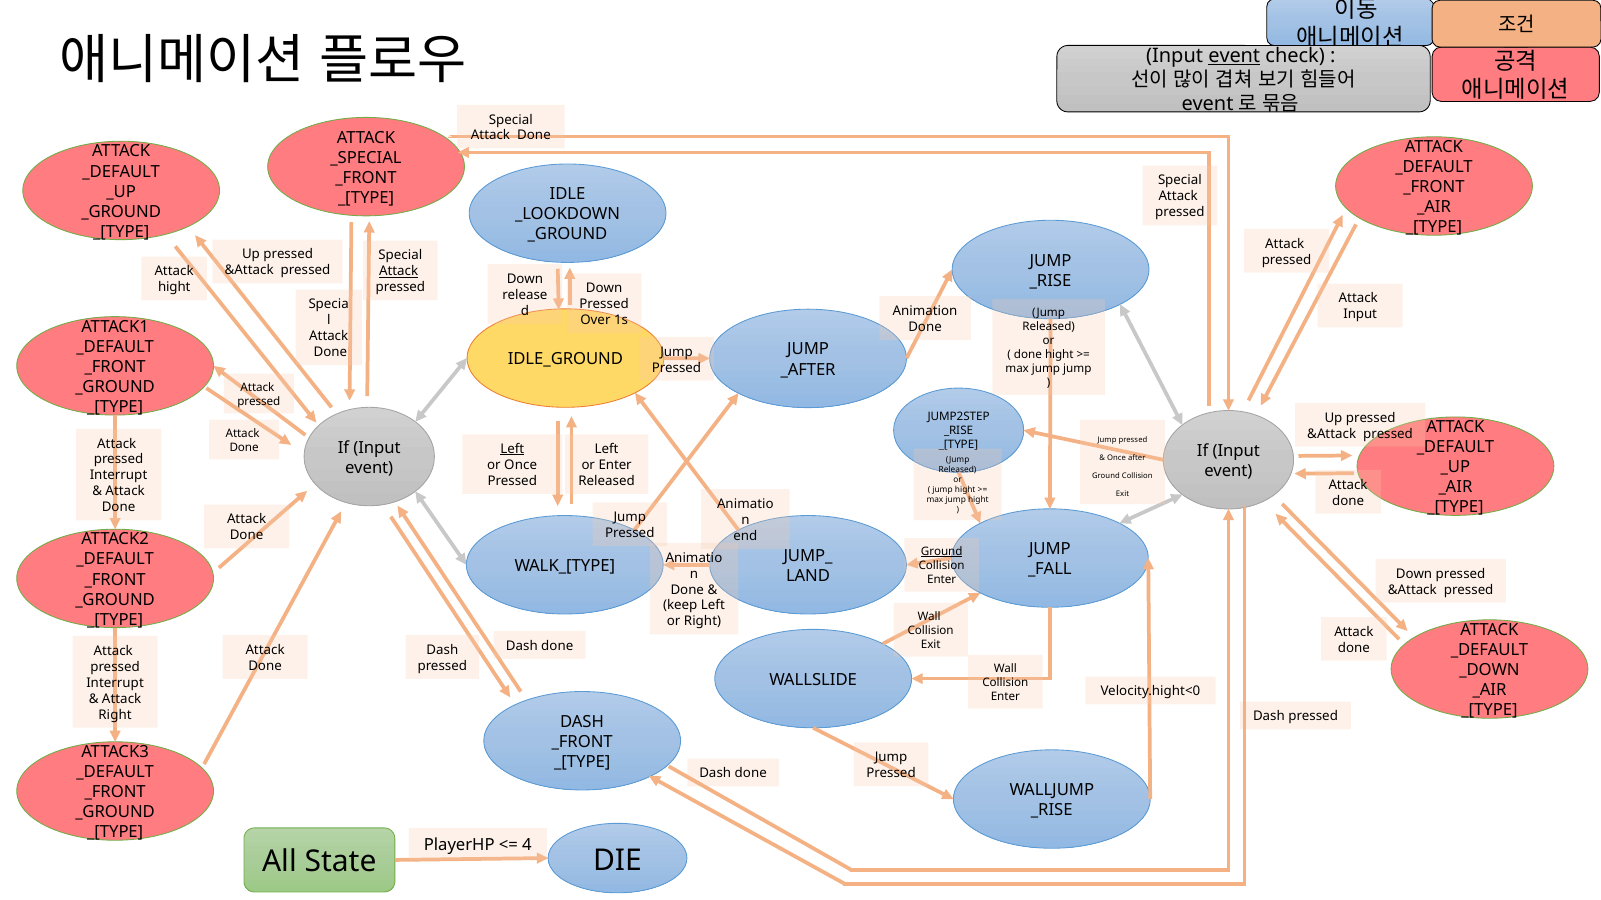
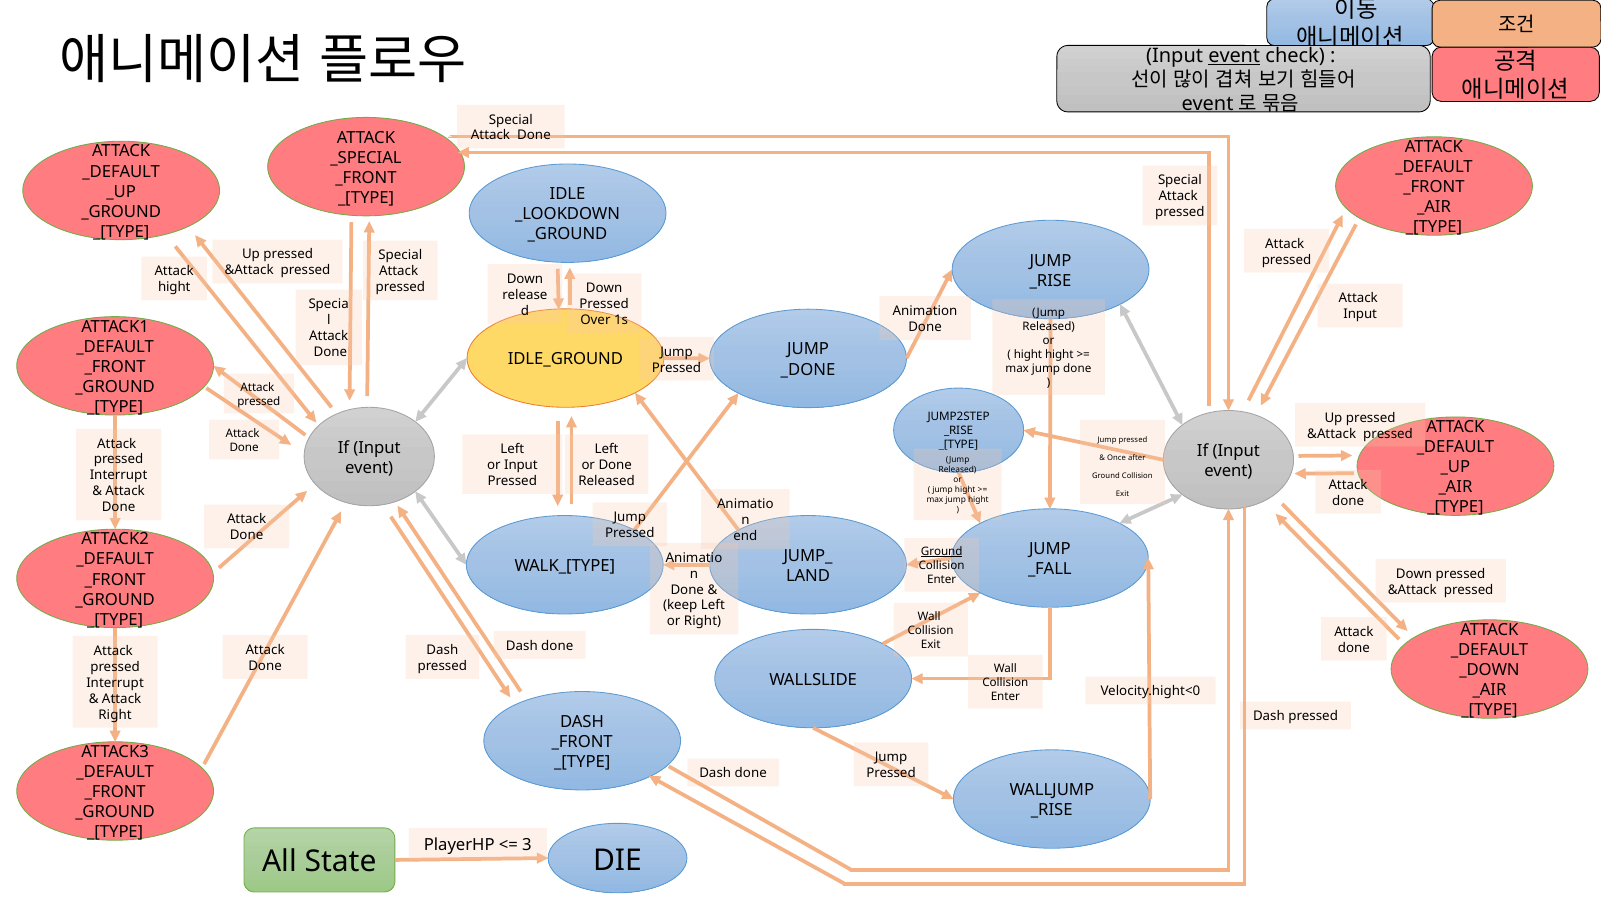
Attack underline: present -> none (399, 271)
done: done -> hight (1028, 355)
_AFTER: _AFTER -> _DONE (808, 370)
jump jump: jump -> done (1077, 369)
Left underline: present -> none (512, 449)
or Once: Once -> Input (521, 465)
or Enter: Enter -> Done (615, 465)
4: 4 -> 3 (527, 846)
